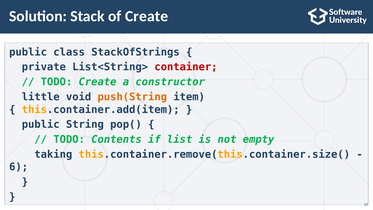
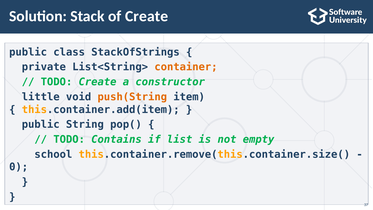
container colour: red -> orange (186, 67)
Contents: Contents -> Contains (116, 139)
taking: taking -> school (53, 154)
6: 6 -> 0 (19, 167)
